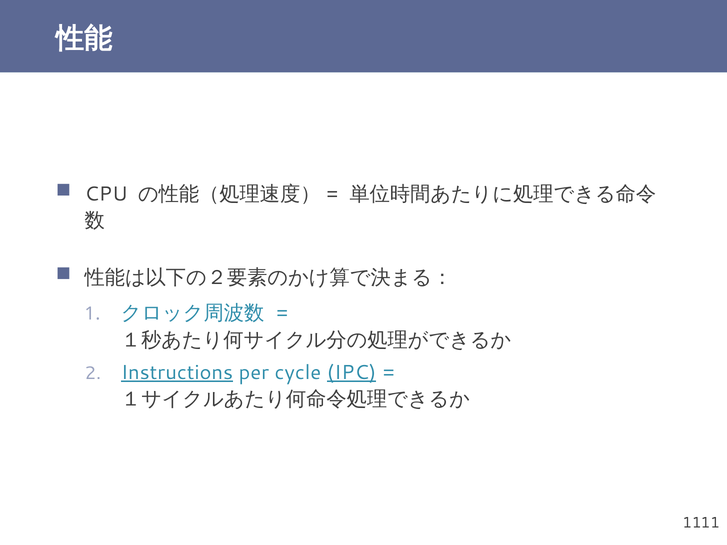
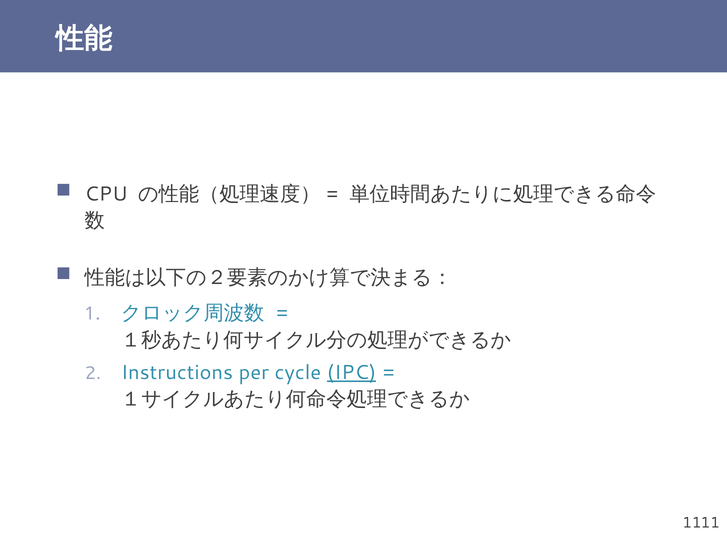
Instructions underline: present -> none (177, 373)
